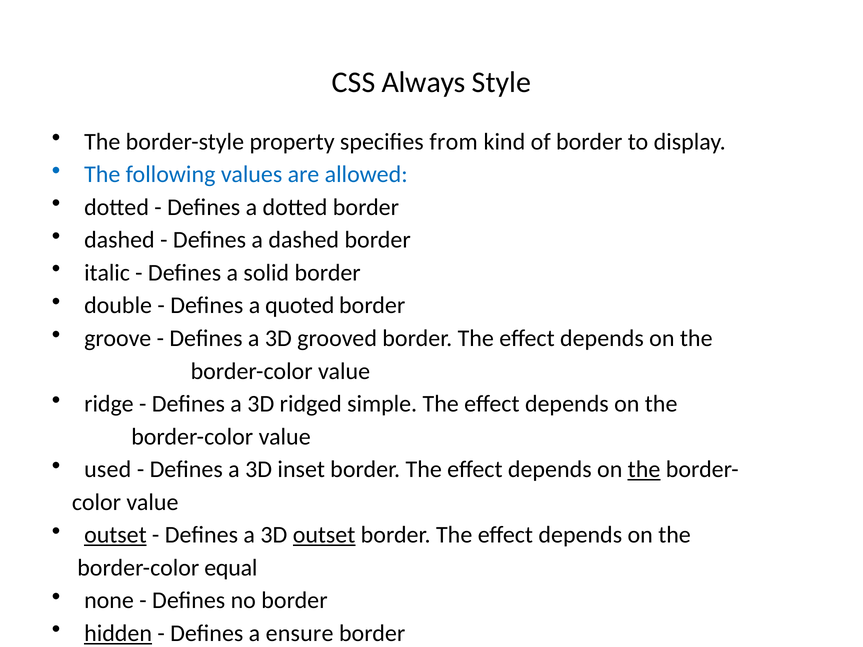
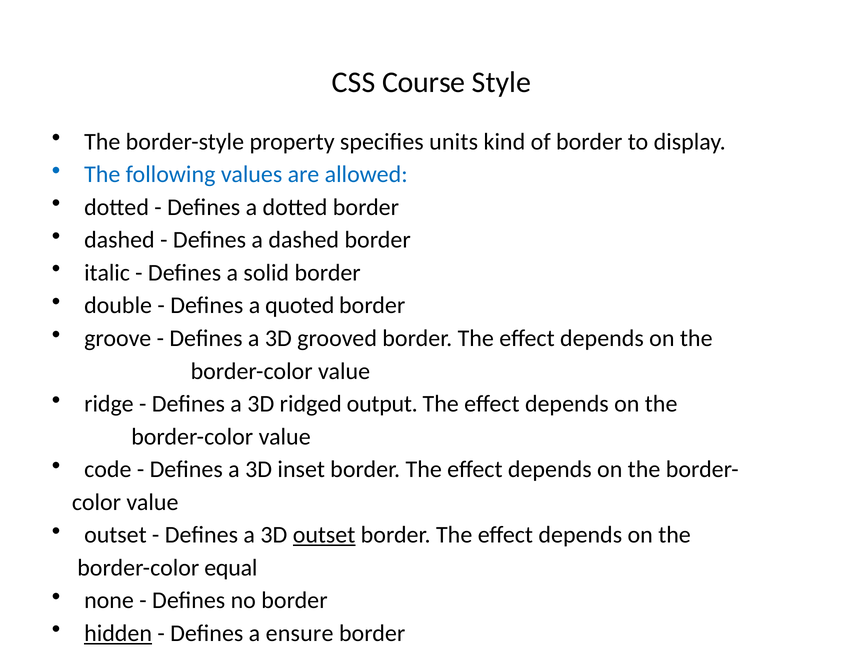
Always: Always -> Course (424, 83)
from: from -> units (454, 142)
simple: simple -> output (382, 404)
used: used -> code (108, 470)
the underline: present -> none (644, 470)
outset underline: present -> none (115, 535)
